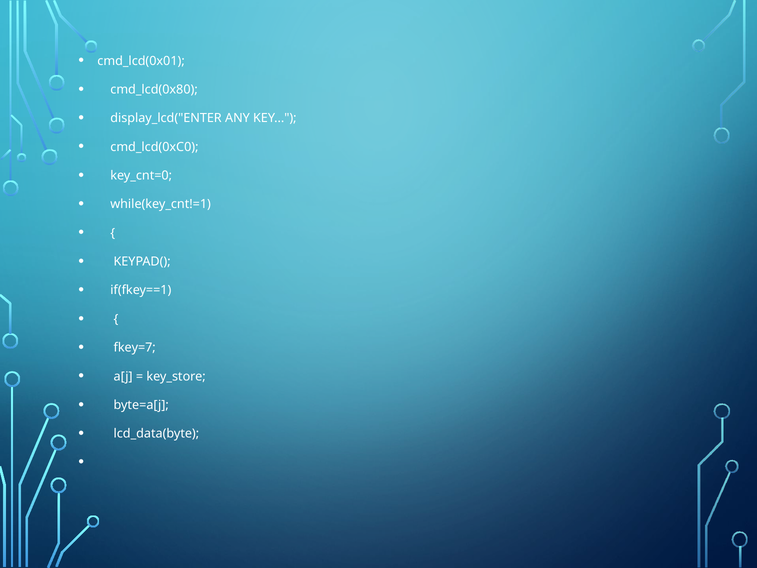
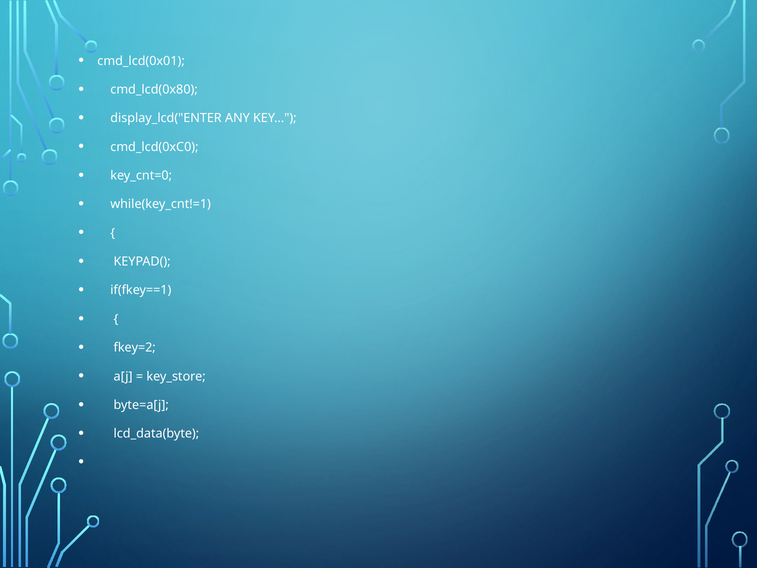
fkey=7: fkey=7 -> fkey=2 (135, 348)
